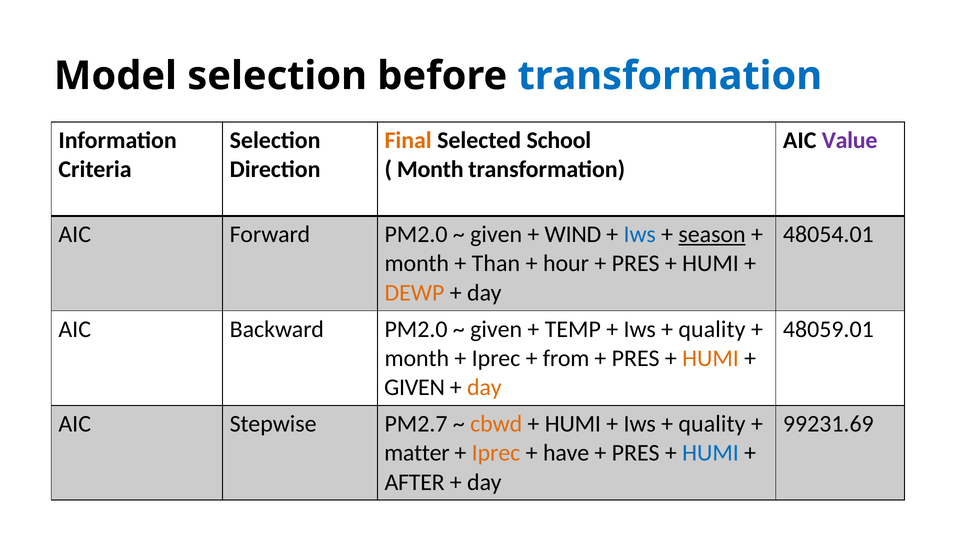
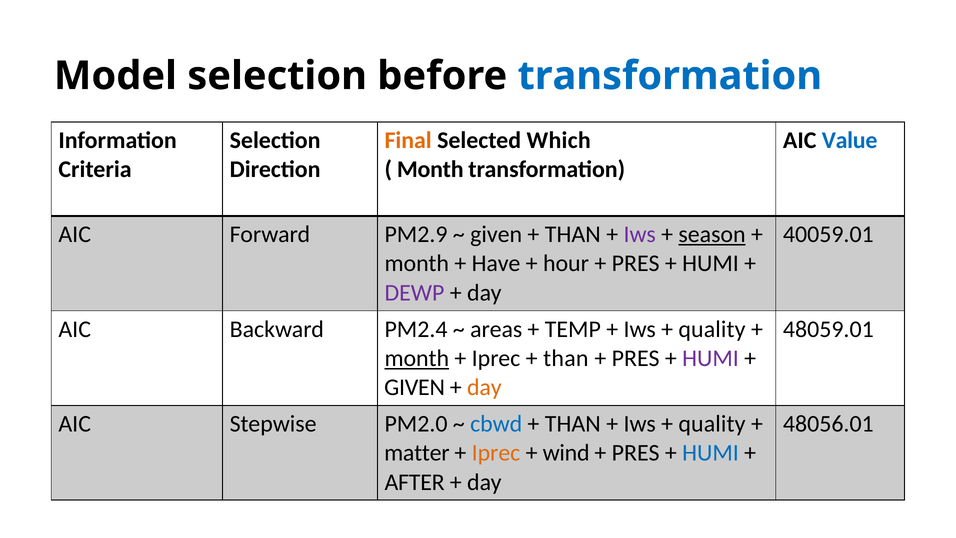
School: School -> Which (559, 140)
Value colour: purple -> blue (850, 140)
Forward PM2.0: PM2.0 -> PM2.9 (416, 234)
WIND: WIND -> THAN (573, 234)
Iws colour: blue -> purple (640, 234)
48054.01: 48054.01 -> 40059.01 (828, 234)
Than: Than -> Have (496, 263)
DEWP colour: orange -> purple (414, 293)
Backward PM2.0: PM2.0 -> PM2.4 (416, 329)
given: given -> areas (496, 329)
month underline: none -> present (417, 358)
from: from -> than (566, 358)
HUMI colour: orange -> purple (711, 358)
PM2.7: PM2.7 -> PM2.0 (416, 424)
cbwd colour: orange -> blue (496, 424)
HUMI: HUMI -> THAN (573, 424)
99231.69: 99231.69 -> 48056.01 (828, 424)
have: have -> wind (566, 453)
